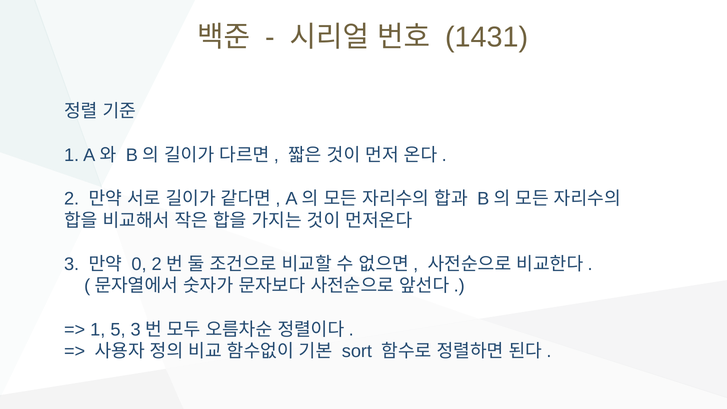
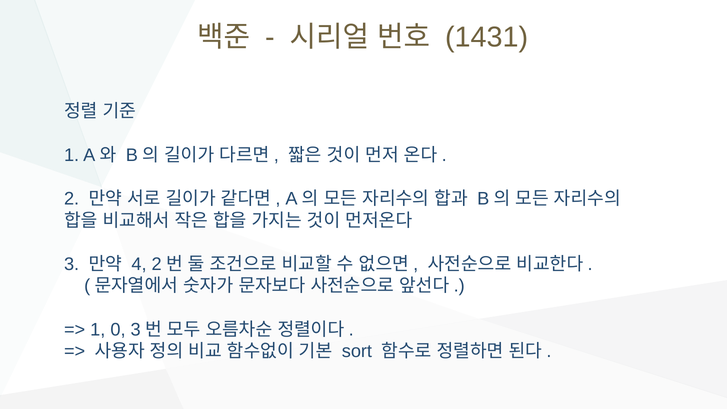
0: 0 -> 4 (139, 264)
5: 5 -> 0 (118, 330)
